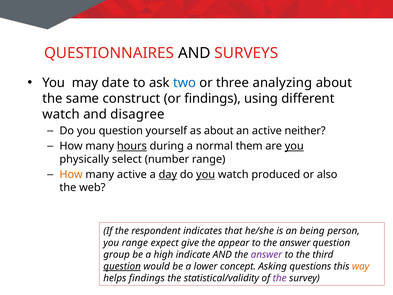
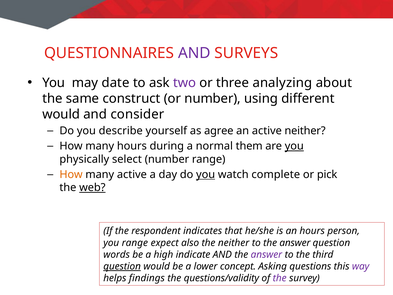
AND colour: black -> purple (194, 53)
two colour: blue -> purple (185, 83)
or findings: findings -> number (213, 99)
watch: watch -> would (61, 114)
disagree: disagree -> consider (137, 114)
you question: question -> describe (121, 131)
as about: about -> agree (219, 131)
hours underline: present -> none (132, 146)
day underline: present -> none (168, 174)
produced: produced -> complete (276, 174)
also: also -> pick (327, 174)
web underline: none -> present (92, 187)
an being: being -> hours (312, 231)
give: give -> also (190, 243)
the appear: appear -> neither (234, 243)
group: group -> words (117, 254)
way colour: orange -> purple (361, 266)
statistical/validity: statistical/validity -> questions/validity (221, 278)
